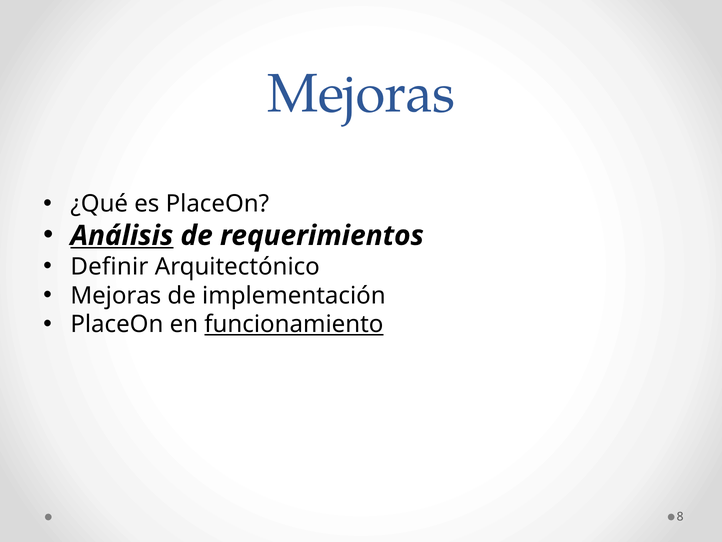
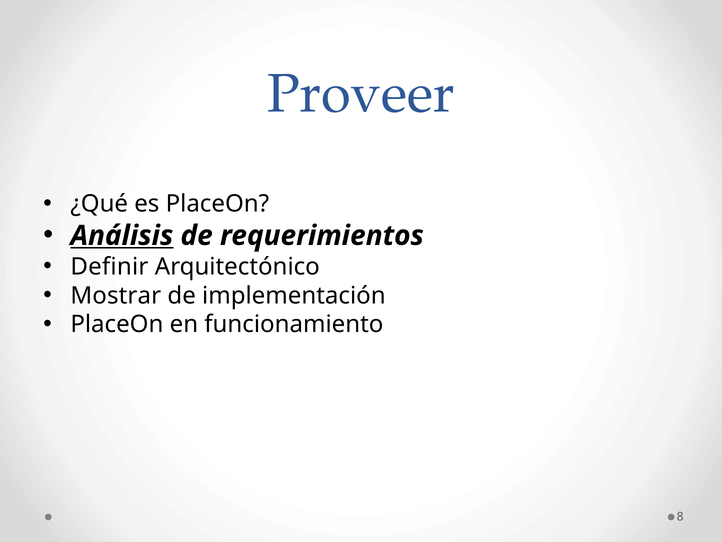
Mejoras: Mejoras -> Proveer (361, 94)
Mejoras: Mejoras -> Mostrar (116, 295)
funcionamiento underline: present -> none (294, 324)
